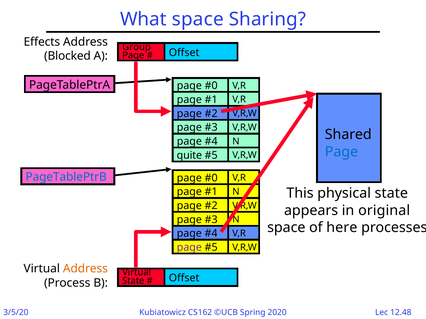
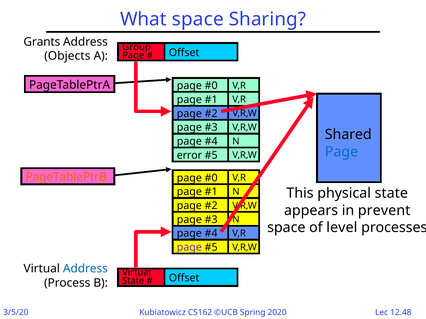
Effects: Effects -> Grants (42, 42)
Blocked: Blocked -> Objects (67, 56)
quite: quite -> error (189, 155)
PageTablePtrB colour: blue -> orange (66, 177)
original: original -> prevent (384, 211)
here: here -> level (342, 228)
Address colour: orange -> blue (85, 269)
